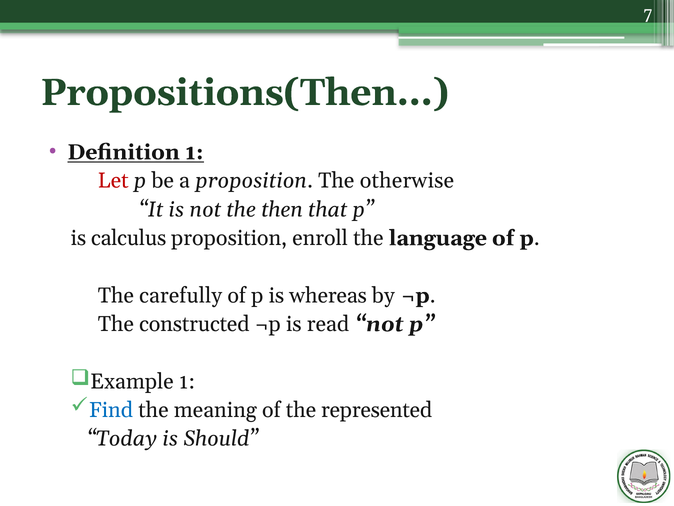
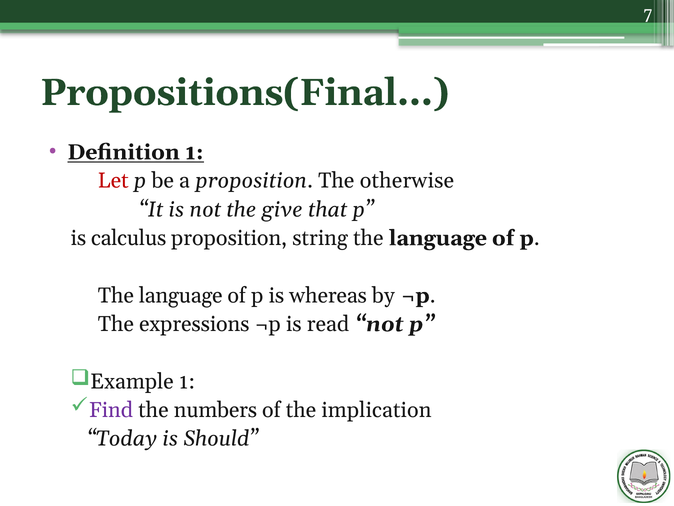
Propositions(Then: Propositions(Then -> Propositions(Final (245, 92)
then: then -> give (282, 209)
enroll: enroll -> string (320, 238)
carefully: carefully -> language (181, 295)
constructed: constructed -> expressions (194, 324)
Find colour: blue -> purple (111, 410)
meaning: meaning -> numbers (215, 410)
represented: represented -> implication (376, 410)
